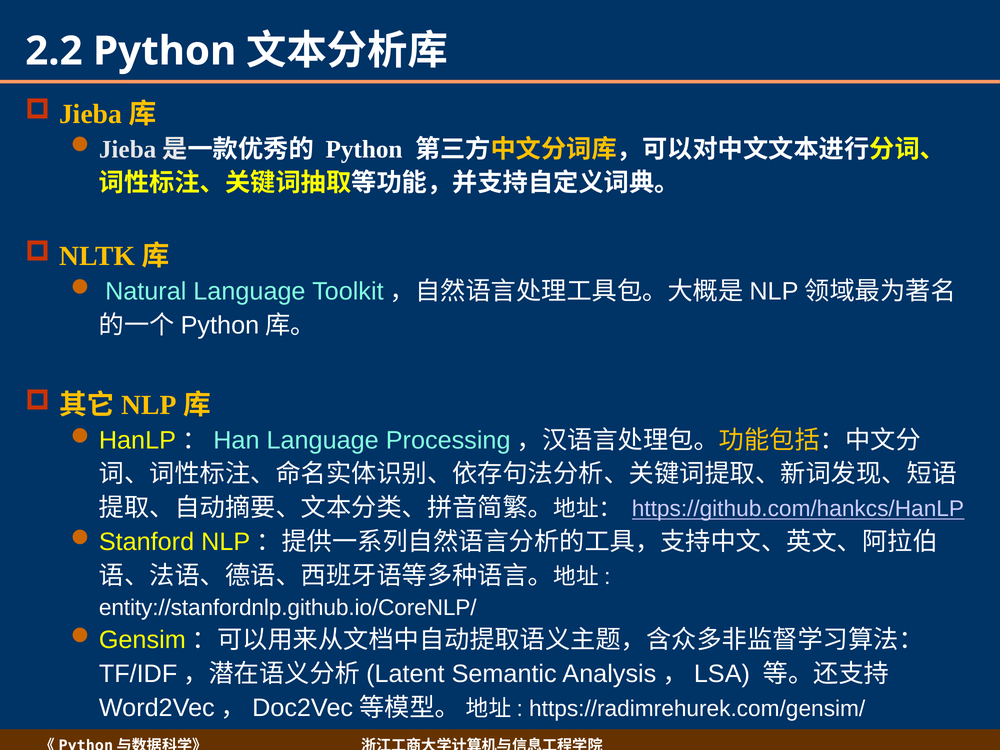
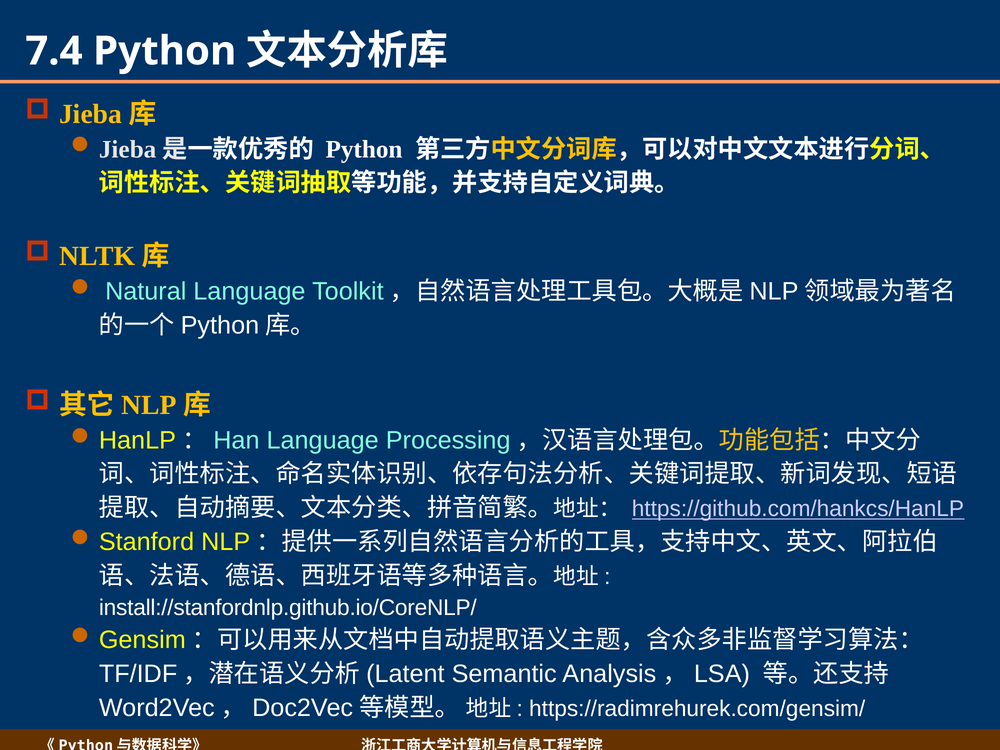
2.2: 2.2 -> 7.4 (54, 51)
entity://stanfordnlp.github.io/CoreNLP/: entity://stanfordnlp.github.io/CoreNLP/ -> install://stanfordnlp.github.io/CoreNLP/ (288, 607)
